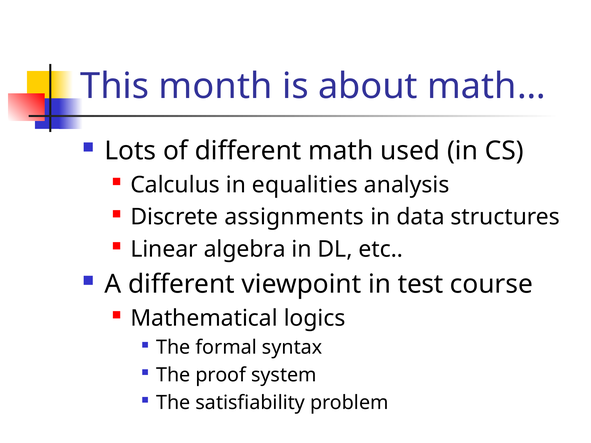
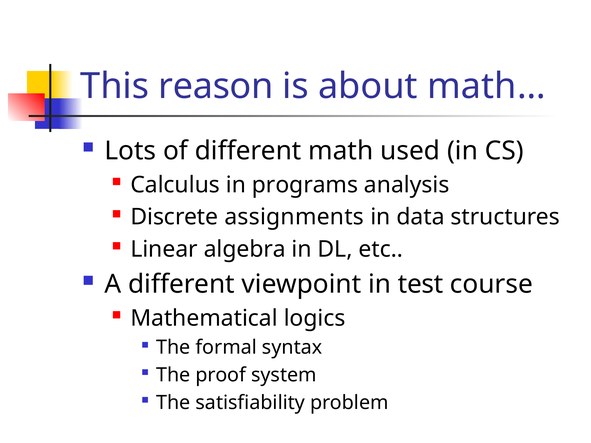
month: month -> reason (216, 86)
equalities: equalities -> programs (305, 185)
